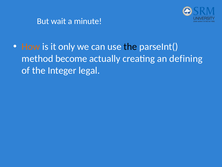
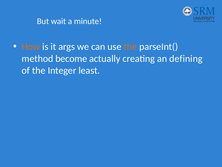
only: only -> args (67, 47)
the colour: black -> orange (130, 47)
legal: legal -> least (89, 70)
